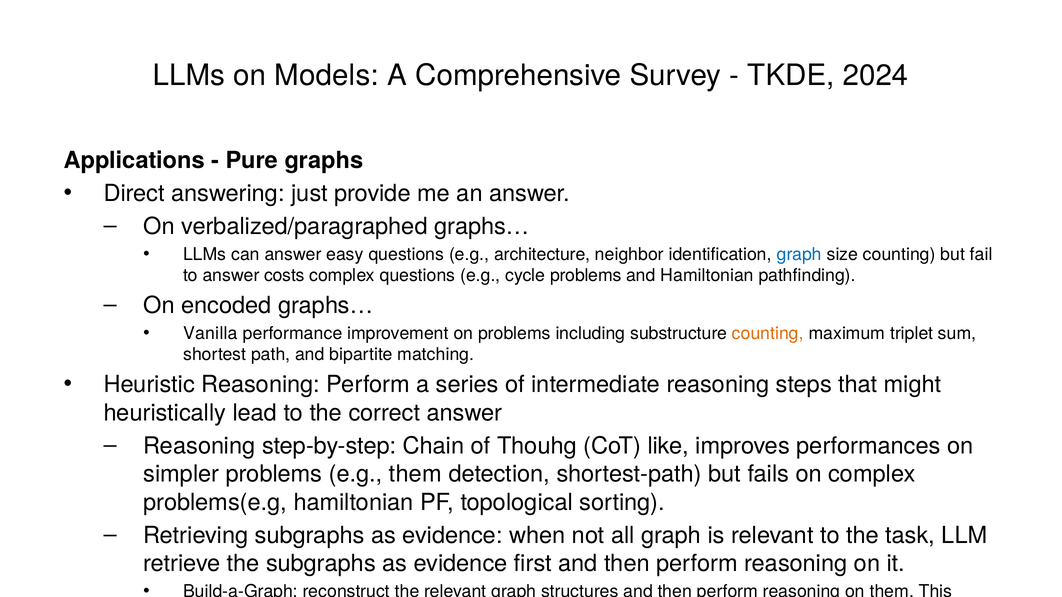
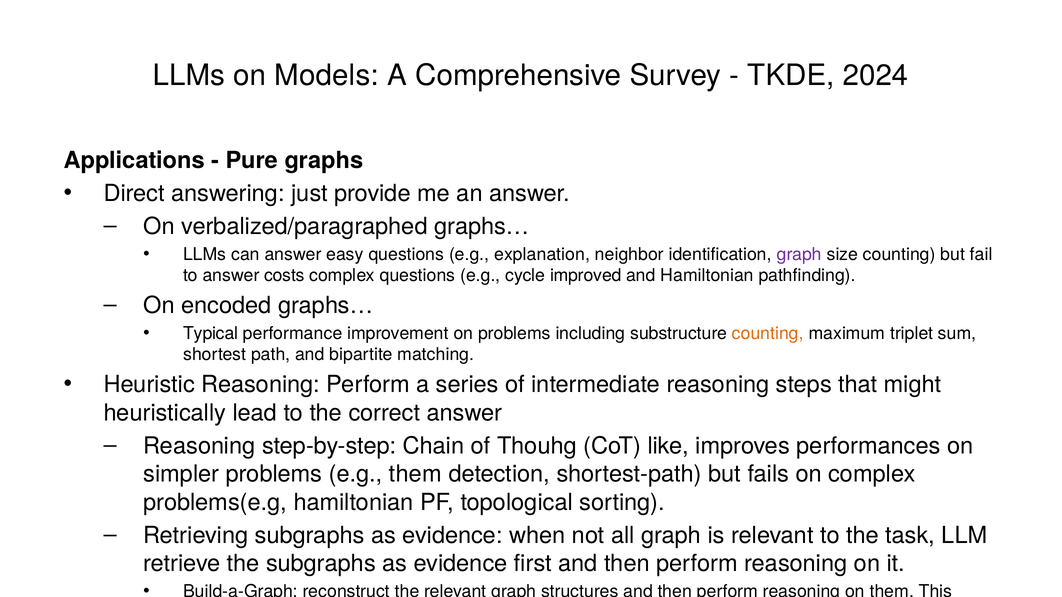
architecture: architecture -> explanation (542, 254)
graph colour: blue -> purple (799, 254)
cycle problems: problems -> improved (586, 276)
Vanilla: Vanilla -> Typical (211, 334)
